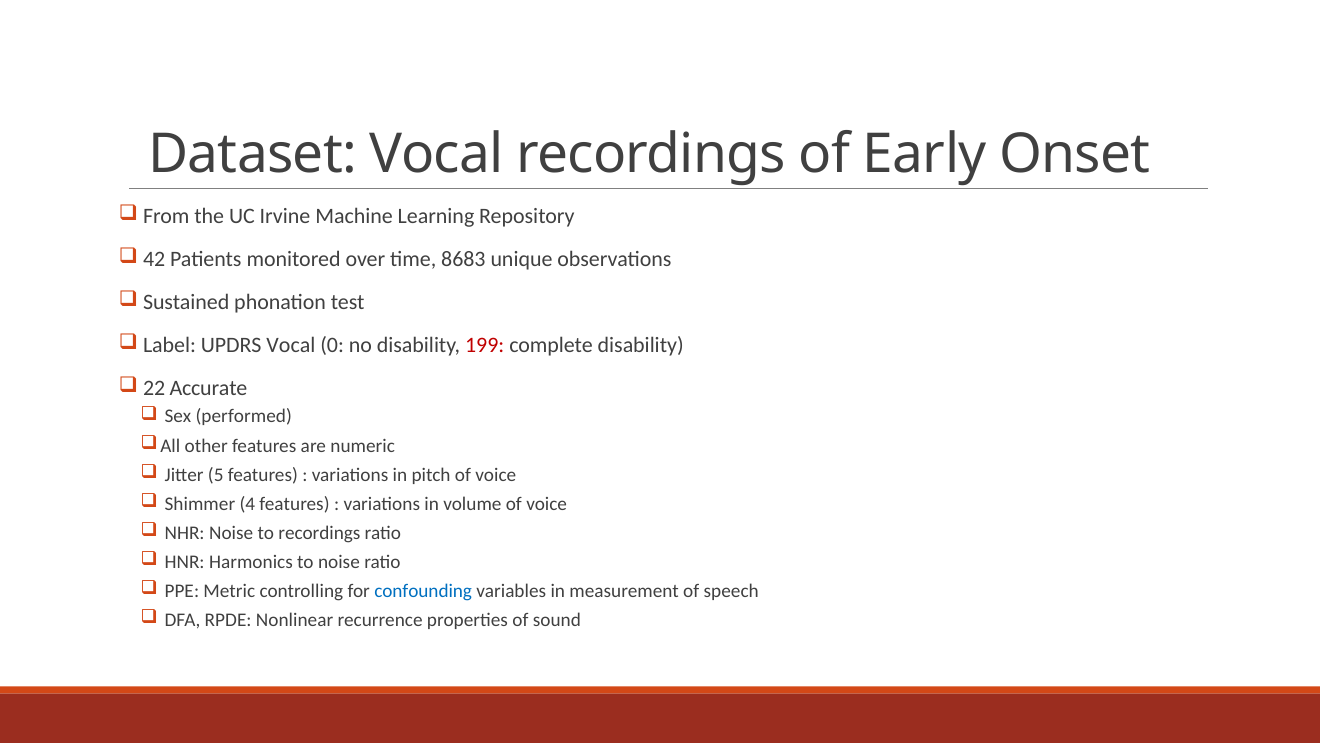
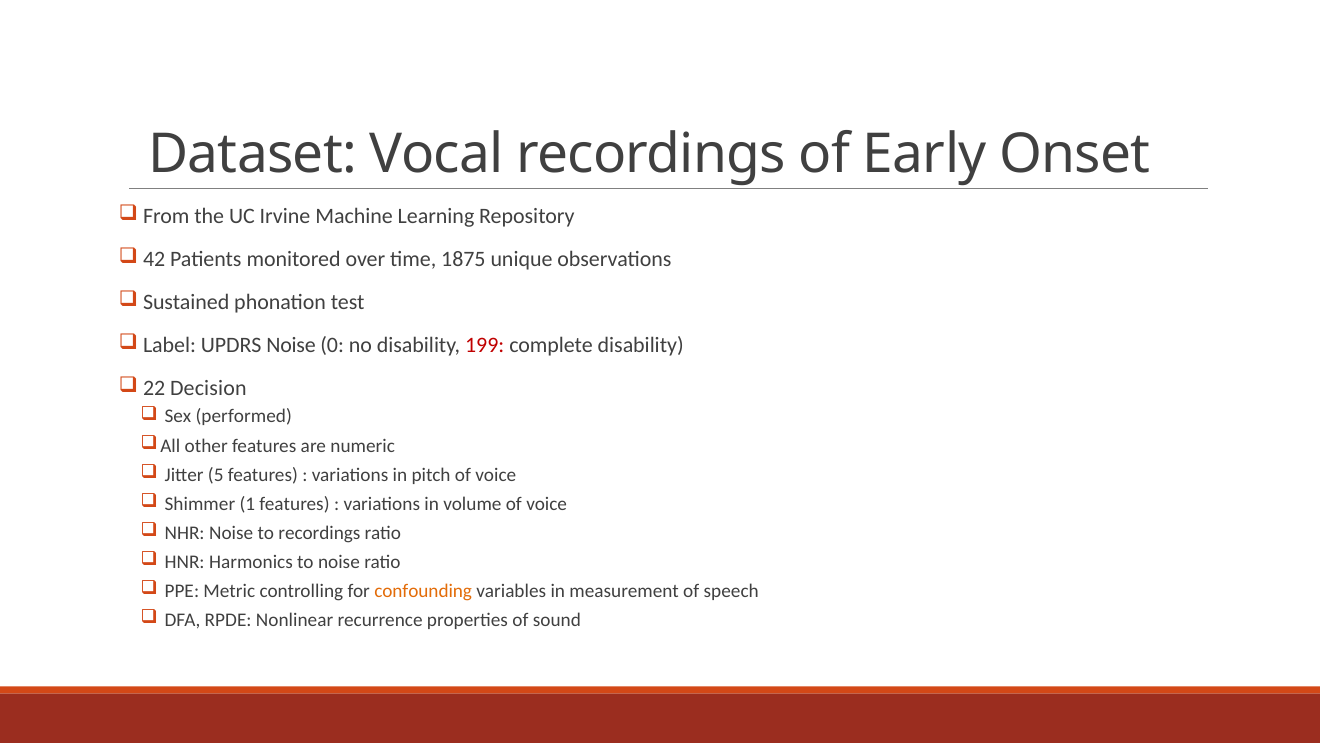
8683: 8683 -> 1875 (463, 259)
UPDRS Vocal: Vocal -> Noise (291, 345)
Accurate: Accurate -> Decision (208, 388)
4: 4 -> 1 (247, 504)
confounding colour: blue -> orange (423, 591)
